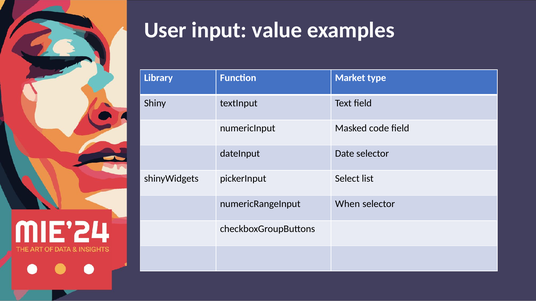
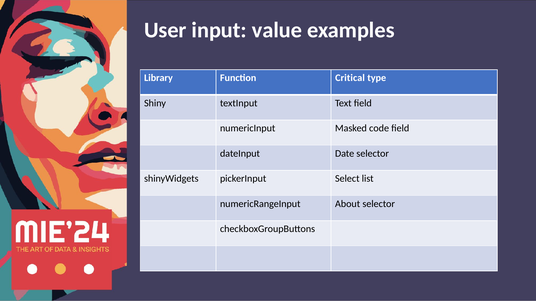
Market: Market -> Critical (350, 78)
When: When -> About (348, 204)
